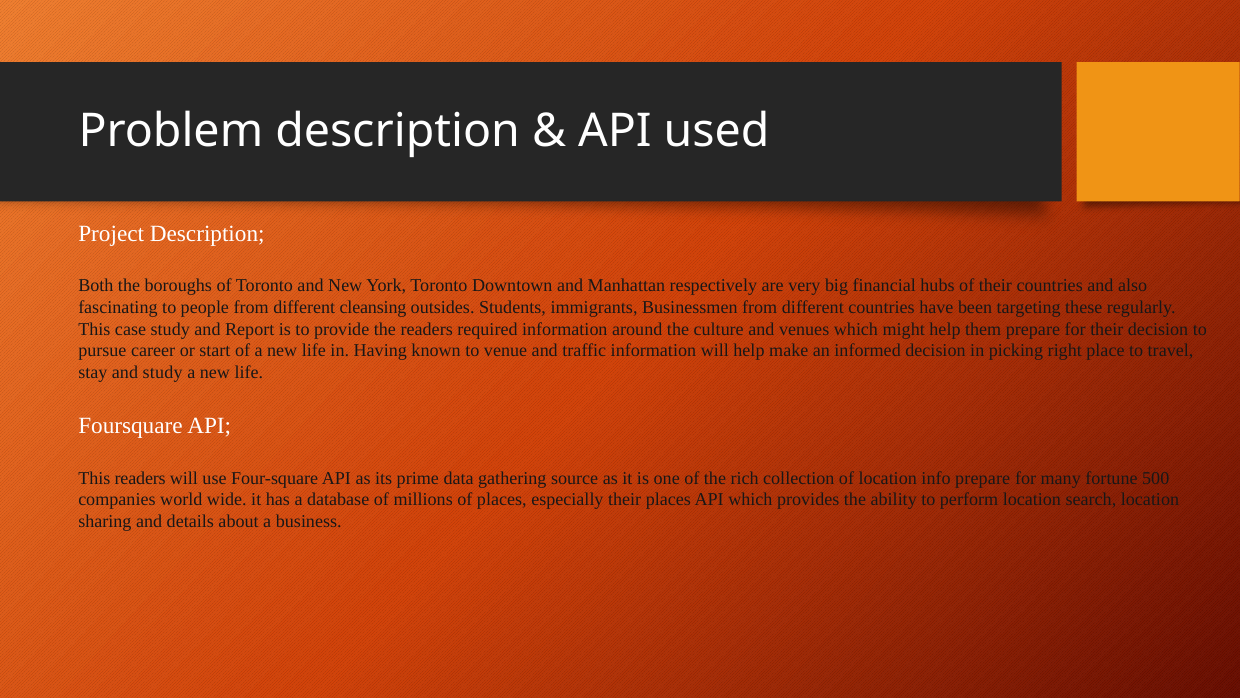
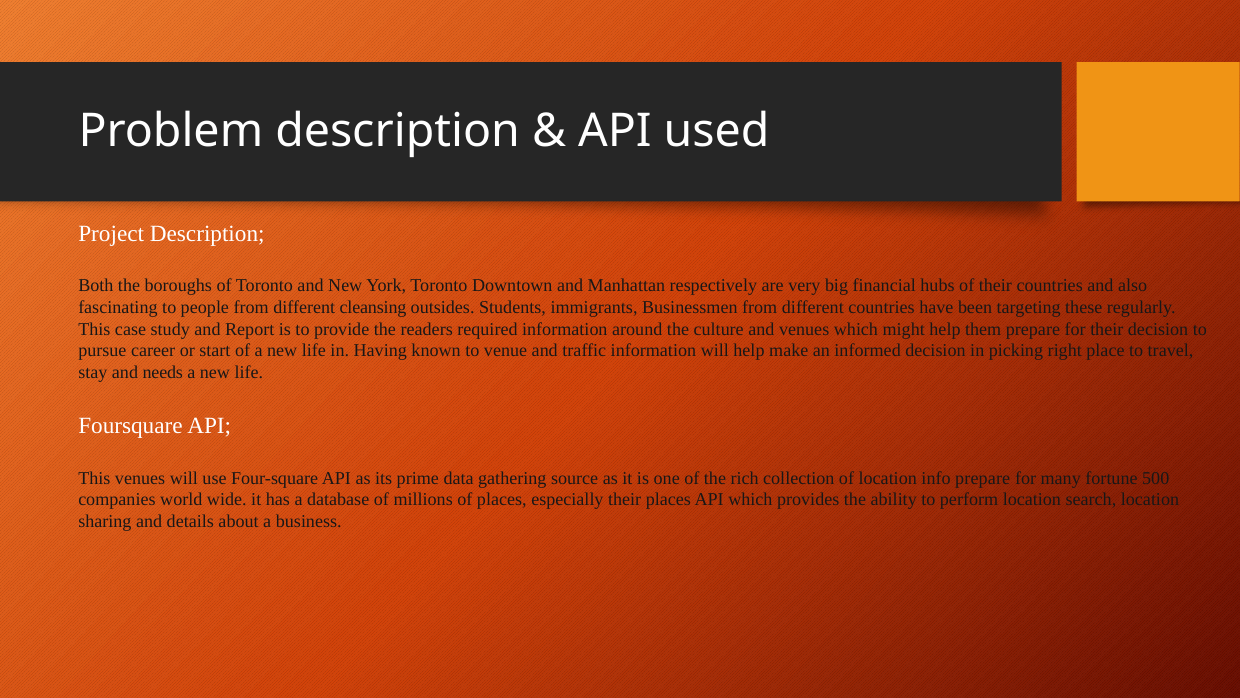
and study: study -> needs (163, 372)
This readers: readers -> venues (140, 478)
